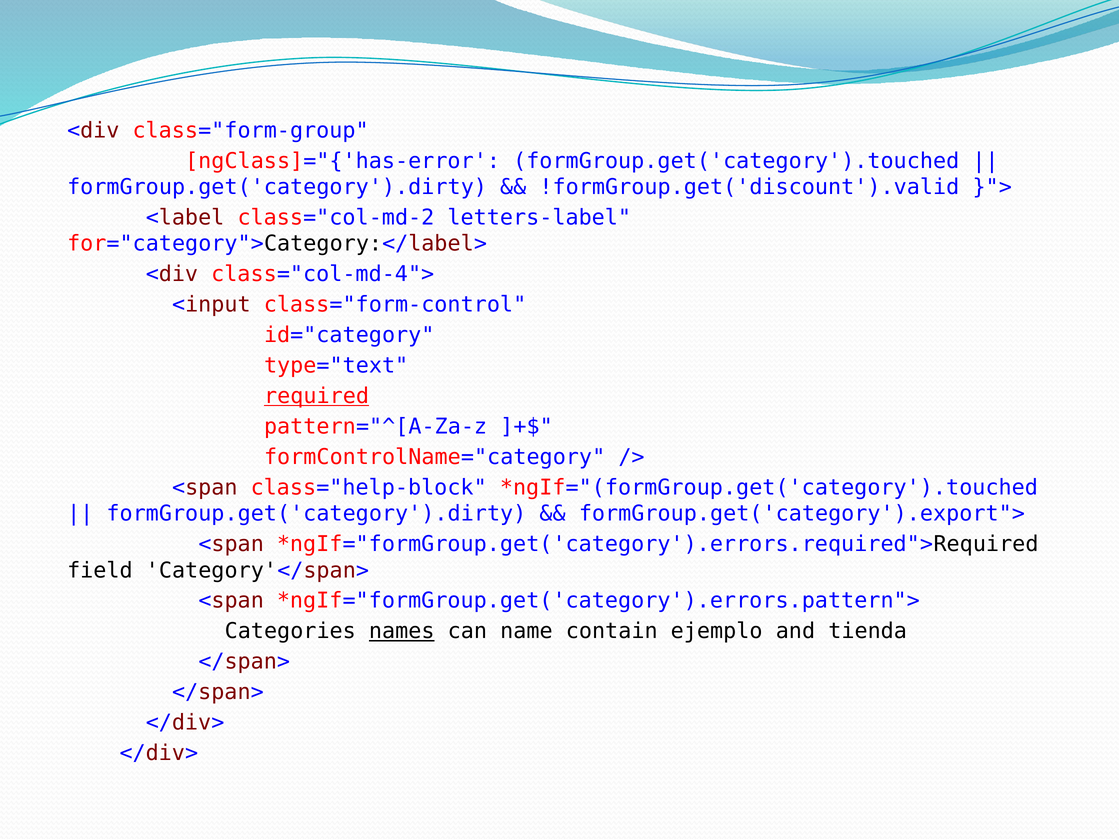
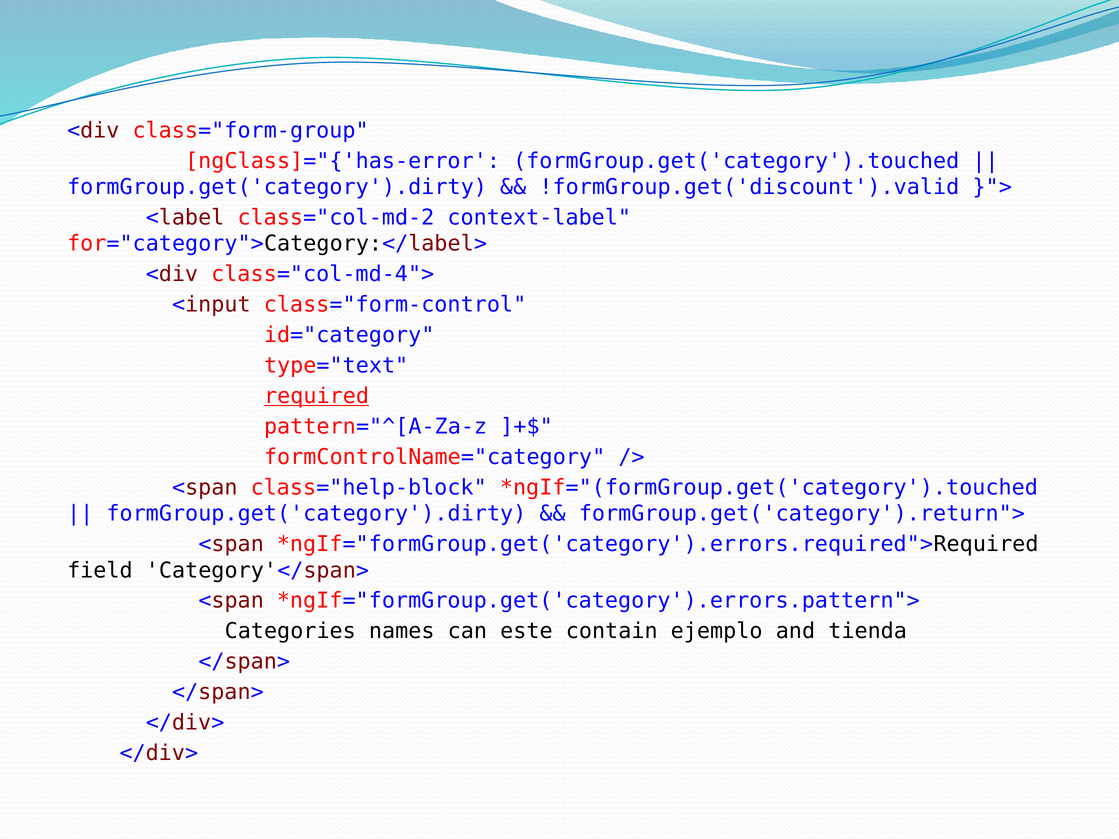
letters-label: letters-label -> context-label (539, 218)
formGroup.get('category').export">: formGroup.get('category').export"> -> formGroup.get('category').return"> (802, 514)
names underline: present -> none (402, 631)
name: name -> este (526, 631)
